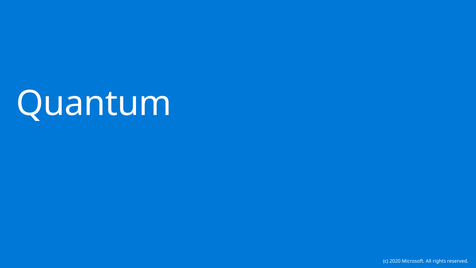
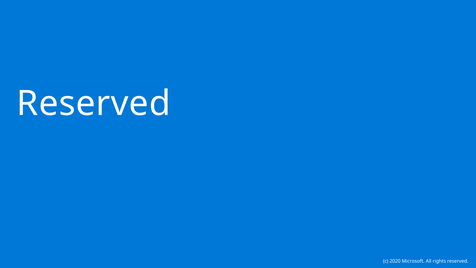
Quantum: Quantum -> Reserved (94, 104)
